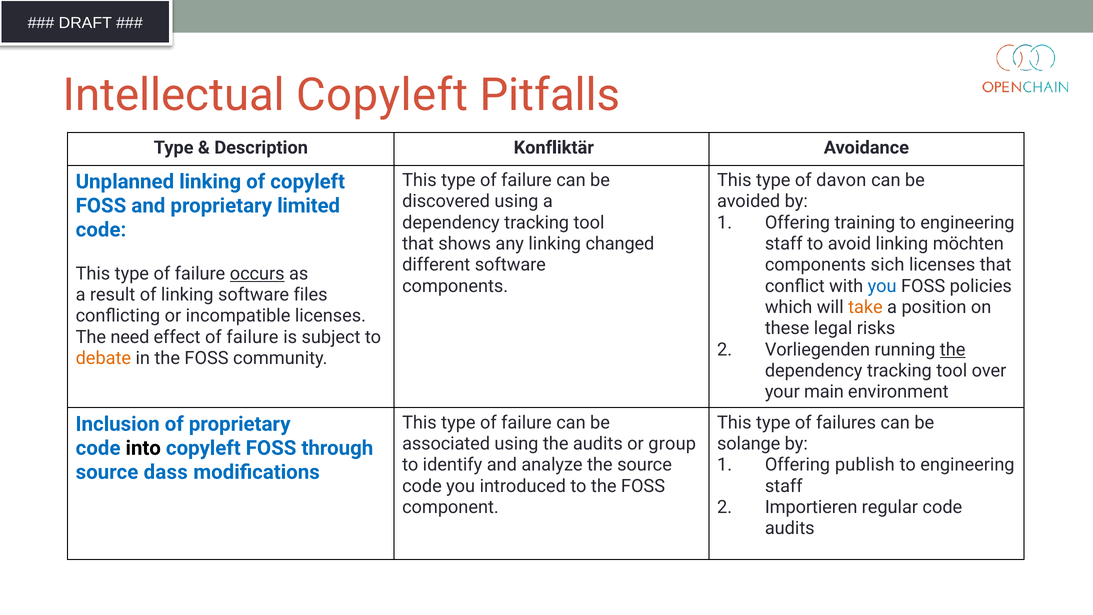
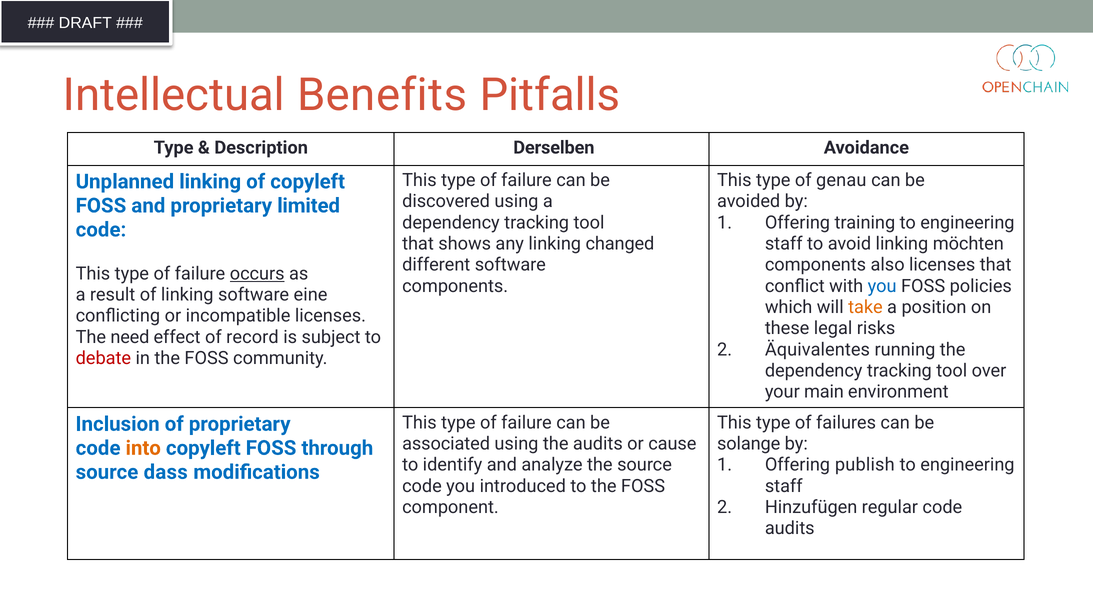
Intellectual Copyleft: Copyleft -> Benefits (382, 95)
Konfliktär: Konfliktär -> Derselben (554, 148)
davon: davon -> genau (841, 180)
sich: sich -> also (888, 265)
files: files -> eine (311, 295)
effect of failure: failure -> record (252, 337)
Vorliegenden: Vorliegenden -> Äquivalentes (817, 350)
the underline: present -> none (953, 350)
debate colour: orange -> red (103, 358)
group: group -> cause (672, 444)
into colour: black -> orange (143, 448)
Importieren: Importieren -> Hinzufügen (811, 507)
